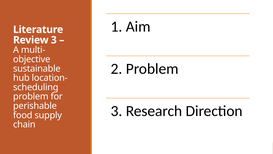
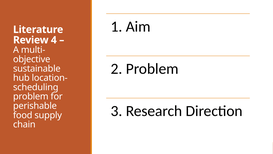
Review 3: 3 -> 4 (54, 40)
